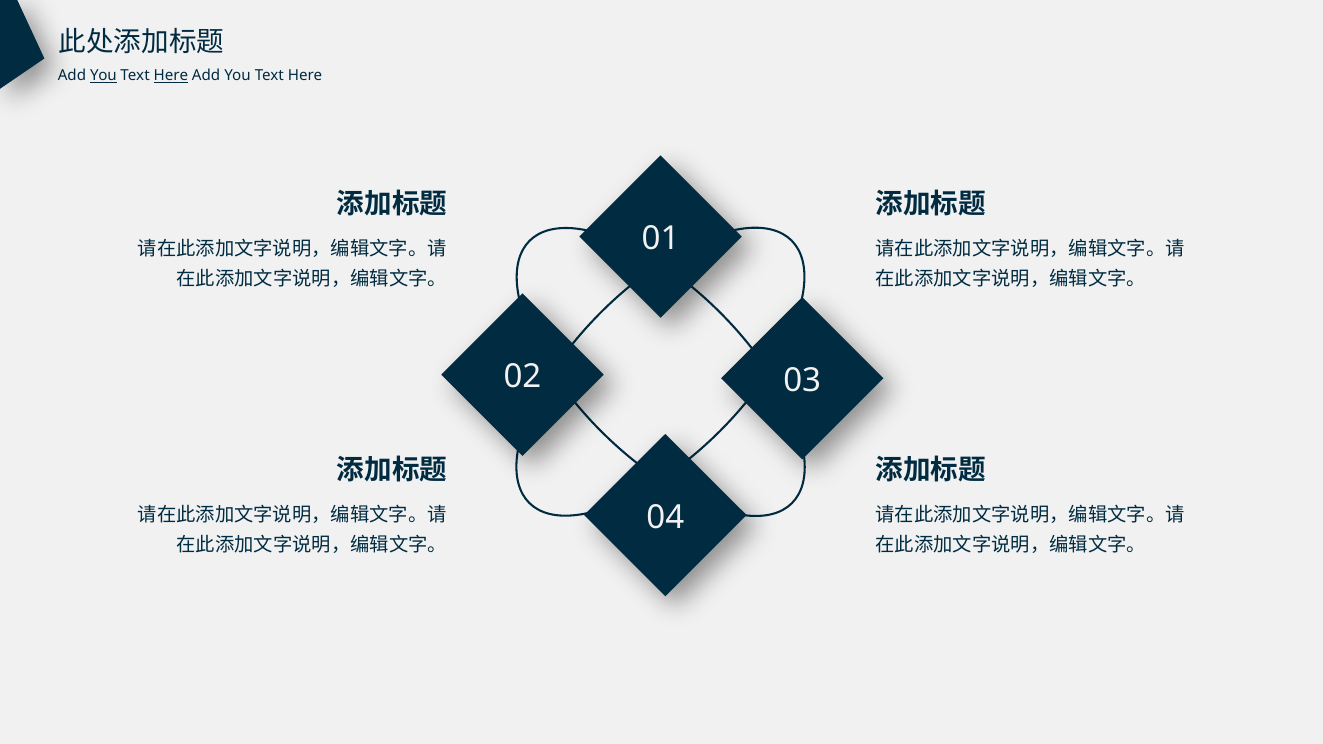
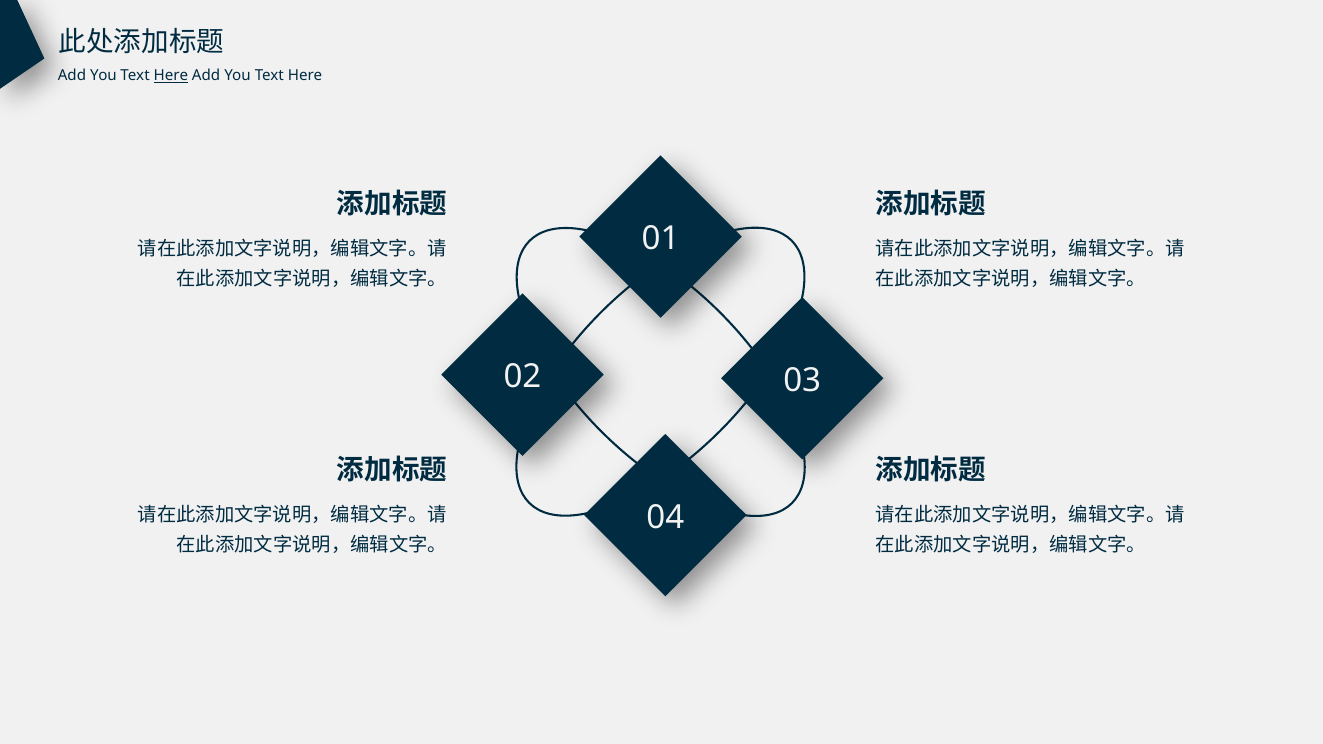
You underline: present -> none (103, 76)
